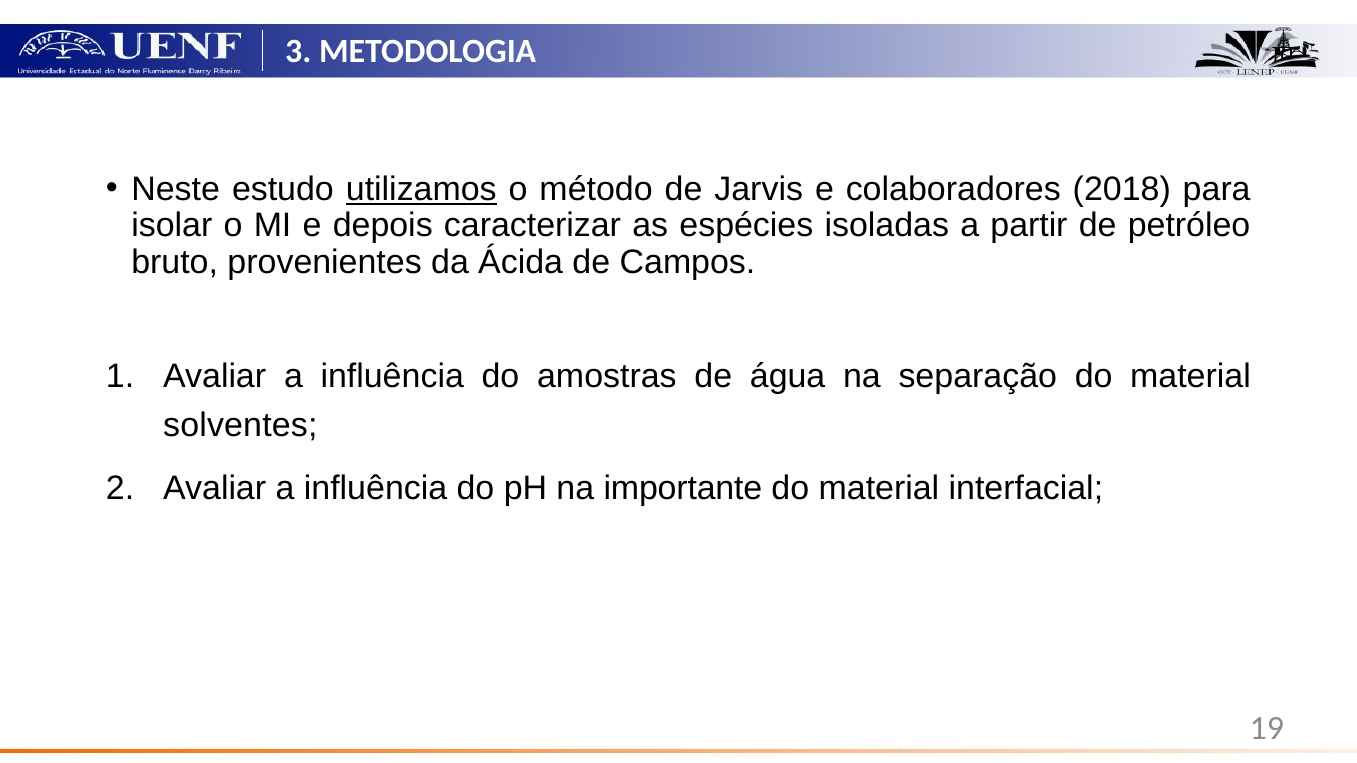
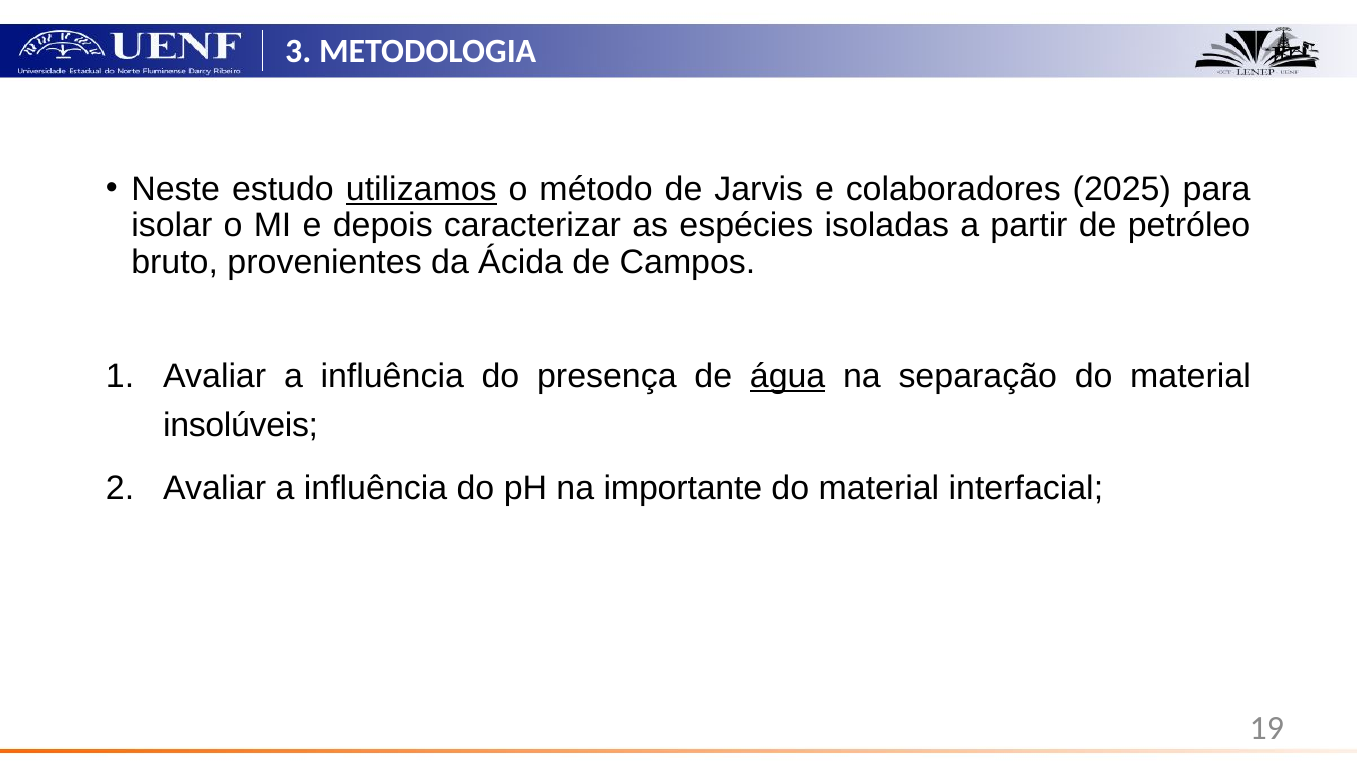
2018: 2018 -> 2025 (1122, 189)
amostras: amostras -> presença (607, 377)
água underline: none -> present (788, 377)
solventes: solventes -> insolúveis (241, 426)
